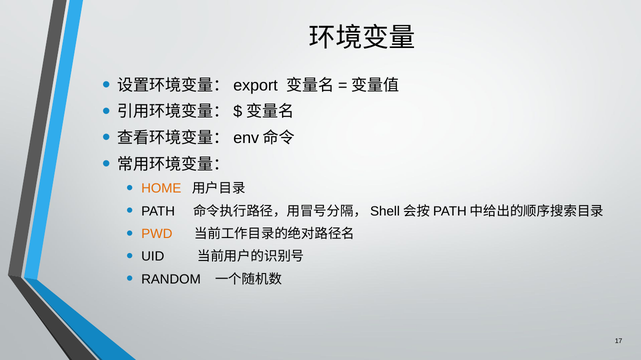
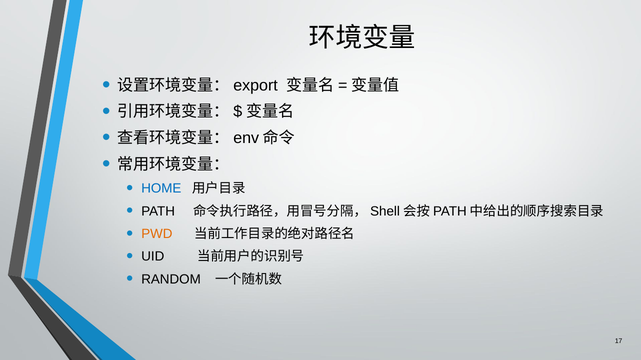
HOME colour: orange -> blue (161, 189)
